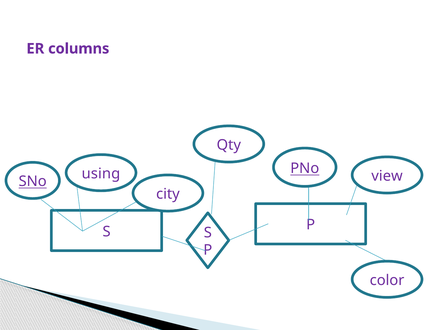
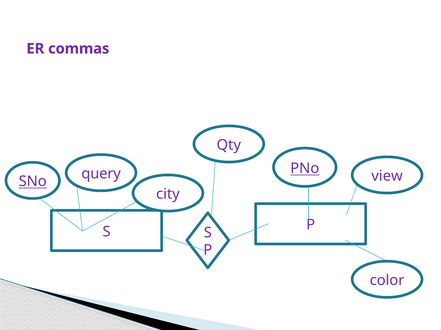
columns: columns -> commas (79, 49)
using: using -> query (101, 174)
